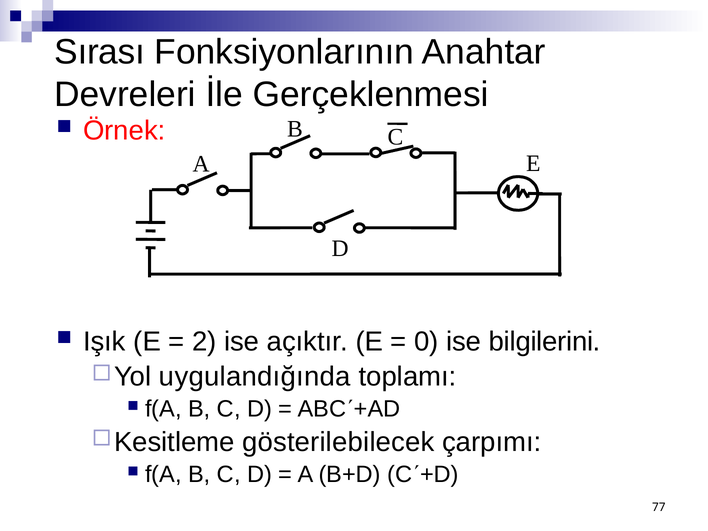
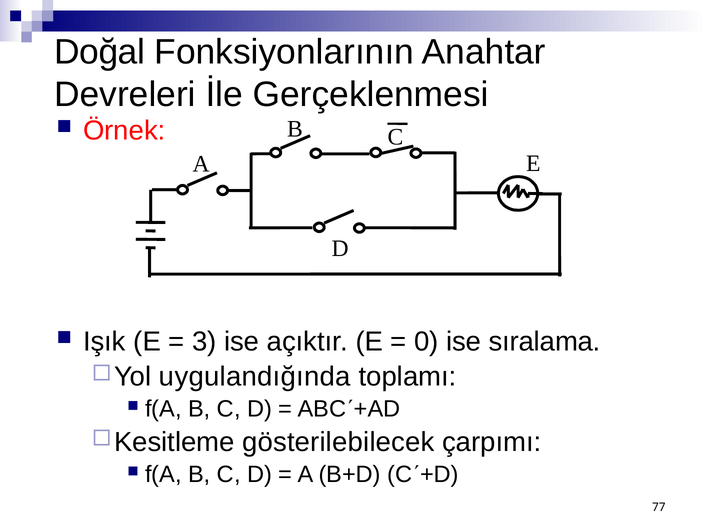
Sırası: Sırası -> Doğal (100, 52)
2: 2 -> 3 (204, 342)
bilgilerini: bilgilerini -> sıralama (545, 342)
